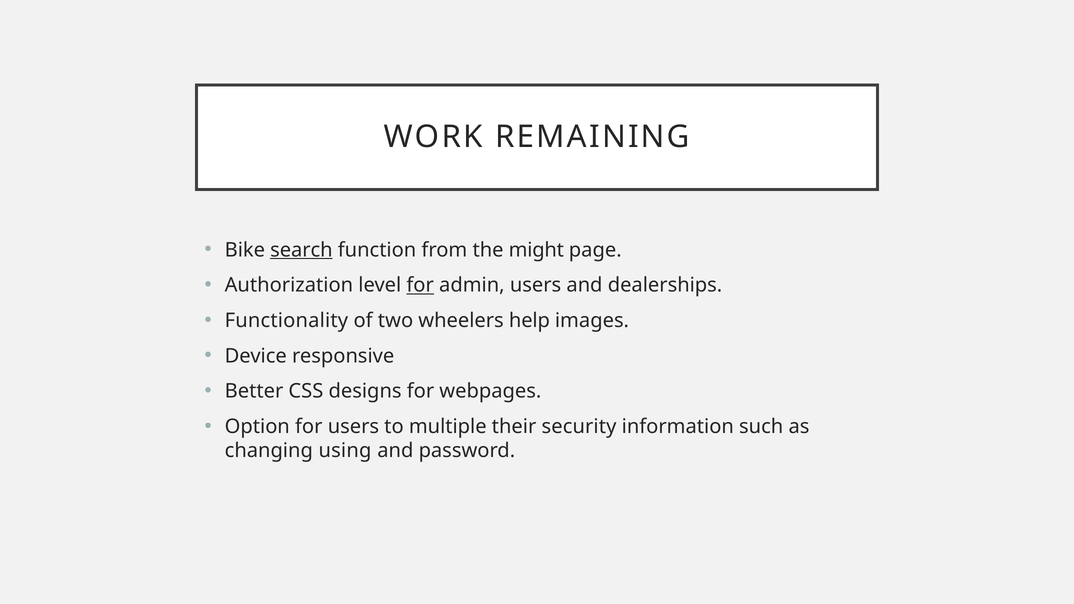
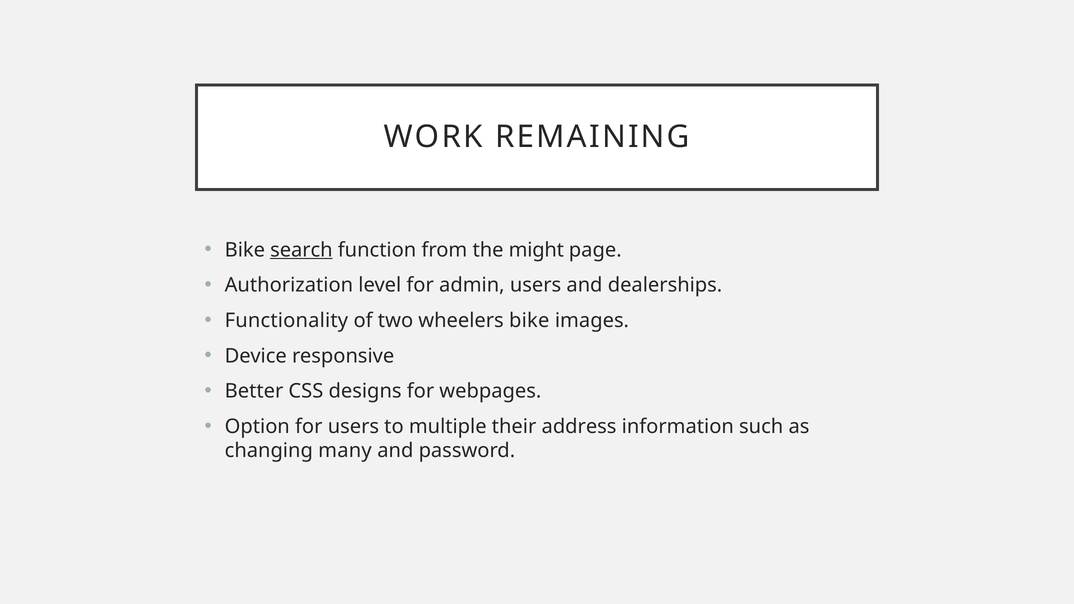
for underline: present -> none (420, 285)
wheelers help: help -> bike (529, 321)
security: security -> address (579, 427)
using: using -> many (345, 451)
